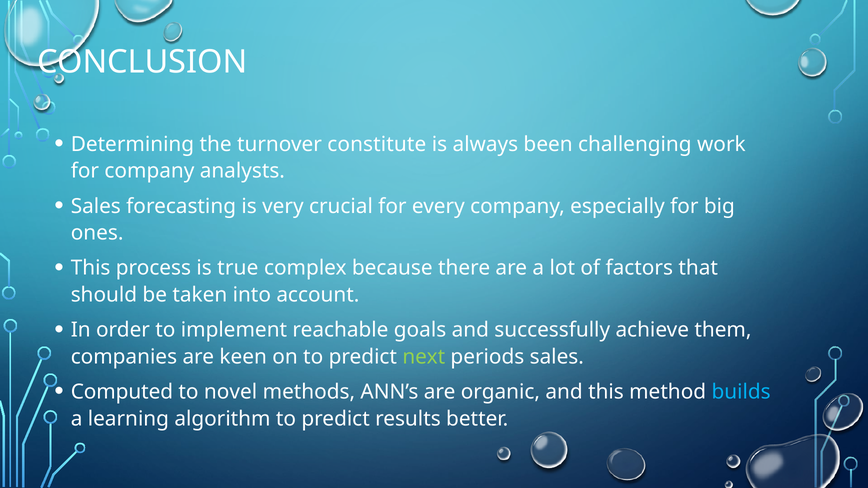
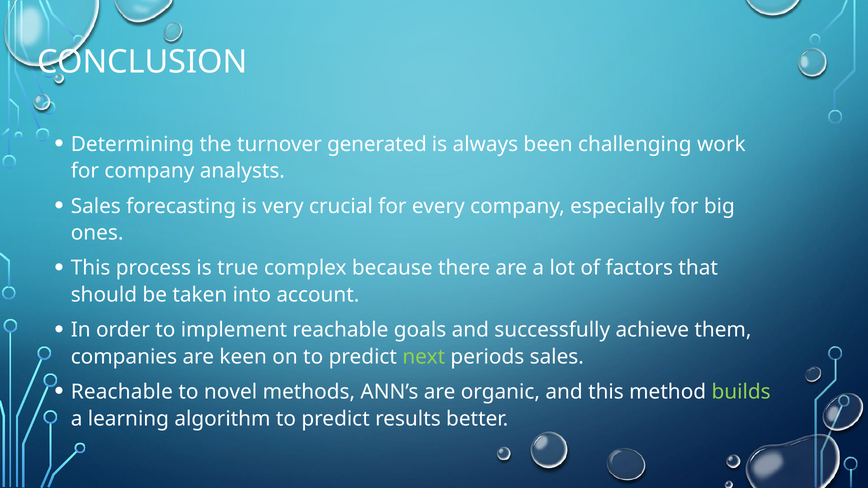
constitute: constitute -> generated (377, 144)
Computed: Computed -> Reachable (122, 392)
builds colour: light blue -> light green (741, 392)
